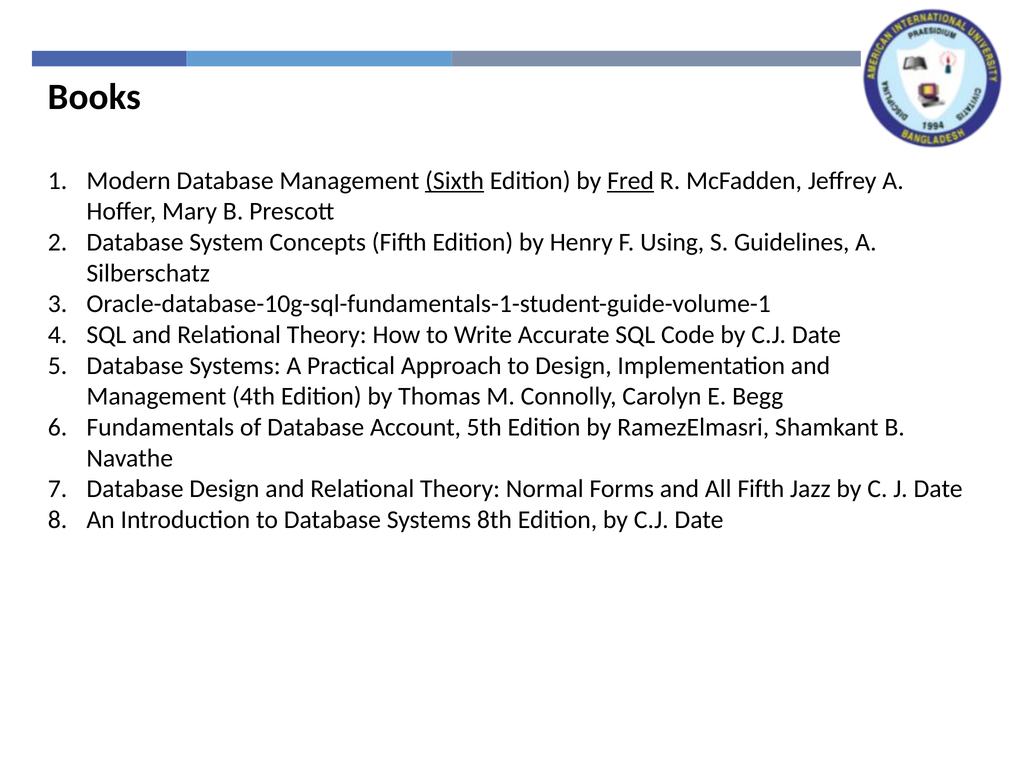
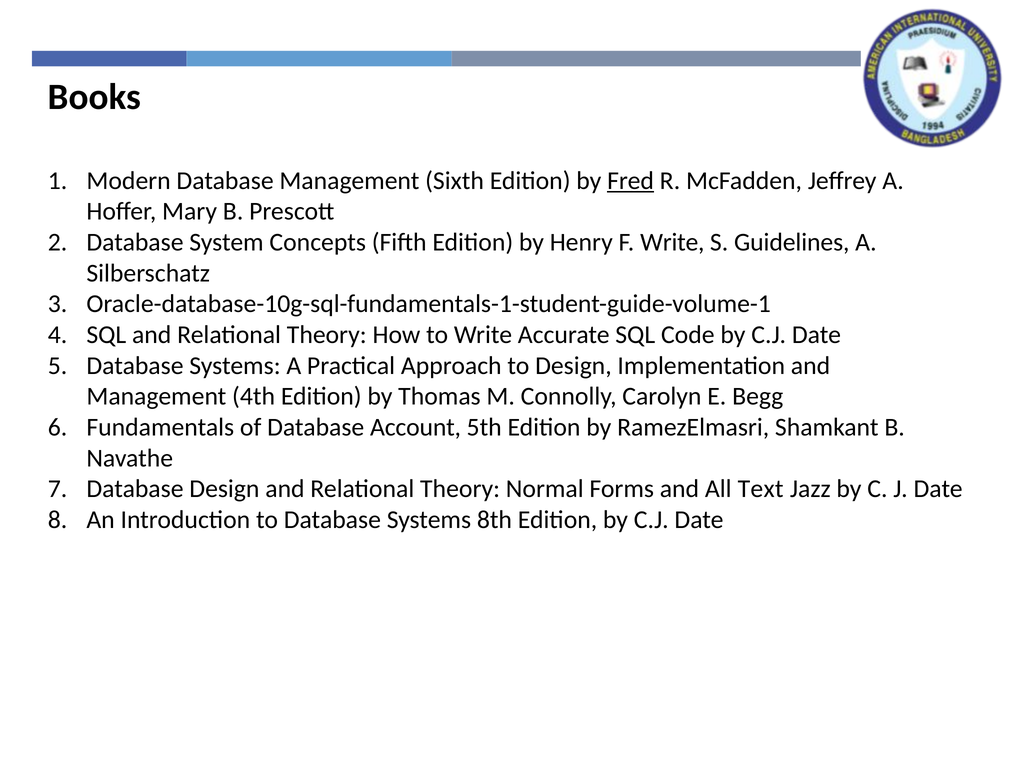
Sixth underline: present -> none (455, 181)
F Using: Using -> Write (672, 242)
All Fifth: Fifth -> Text (761, 489)
